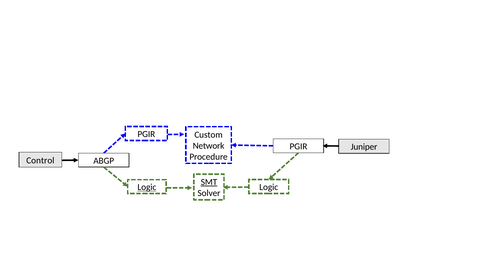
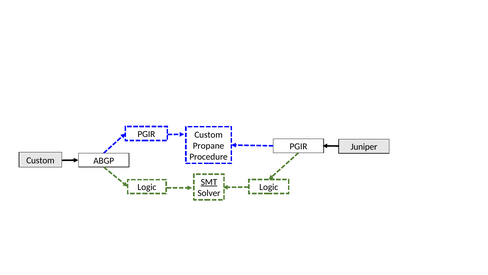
Network: Network -> Propane (209, 145)
Control: Control -> Custom (40, 160)
Logic underline: present -> none (147, 187)
